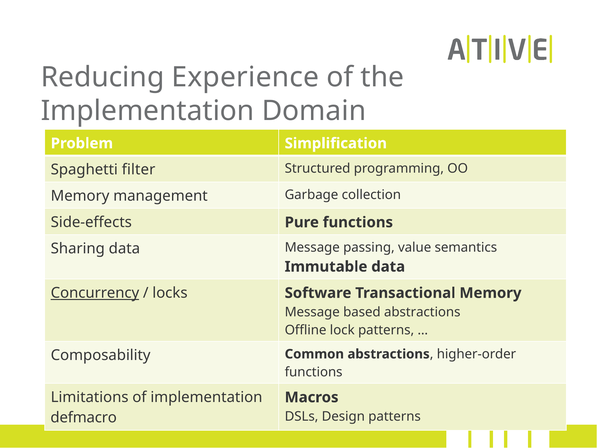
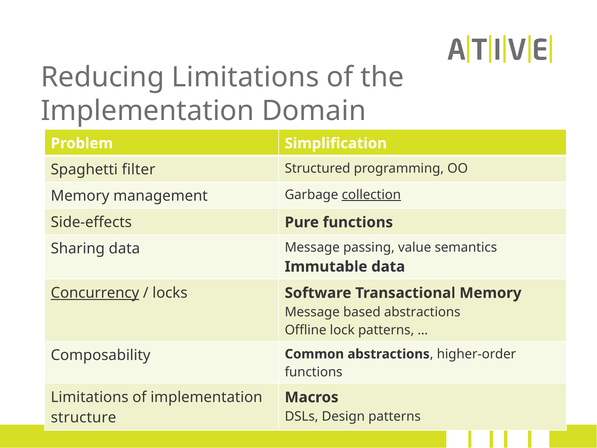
Reducing Experience: Experience -> Limitations (245, 77)
collection underline: none -> present (371, 195)
defmacro: defmacro -> structure (84, 417)
